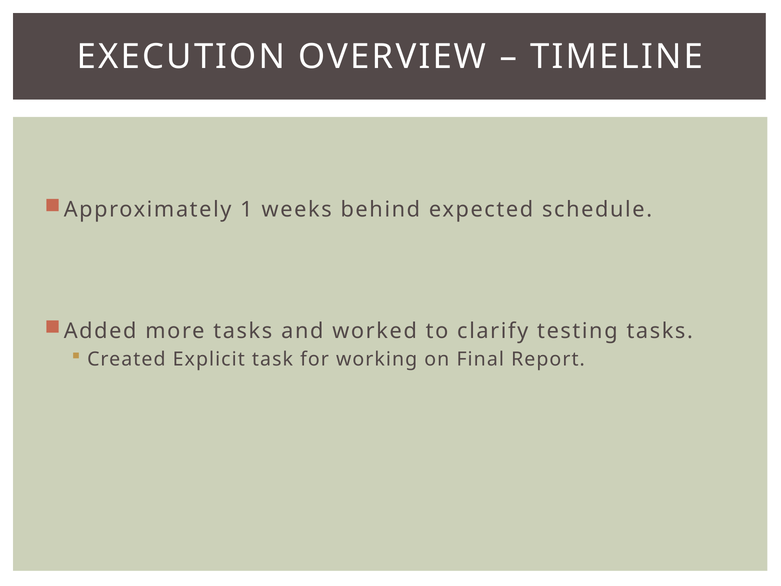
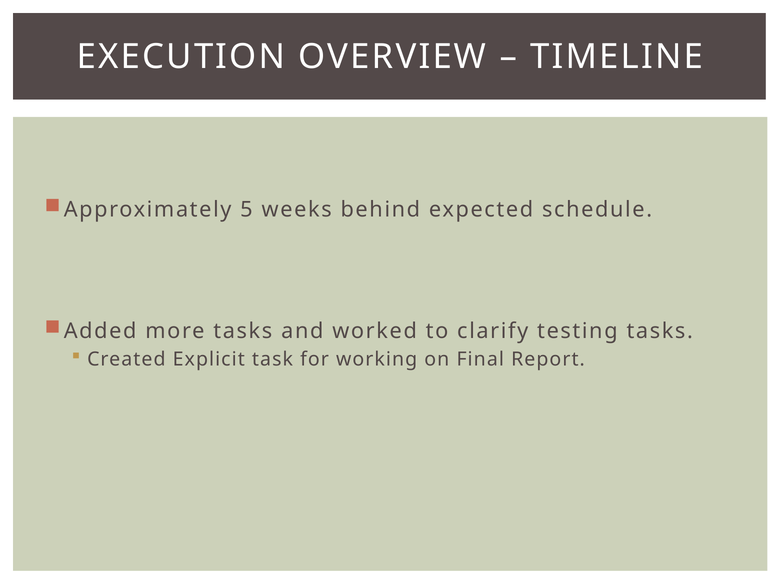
1: 1 -> 5 (246, 209)
